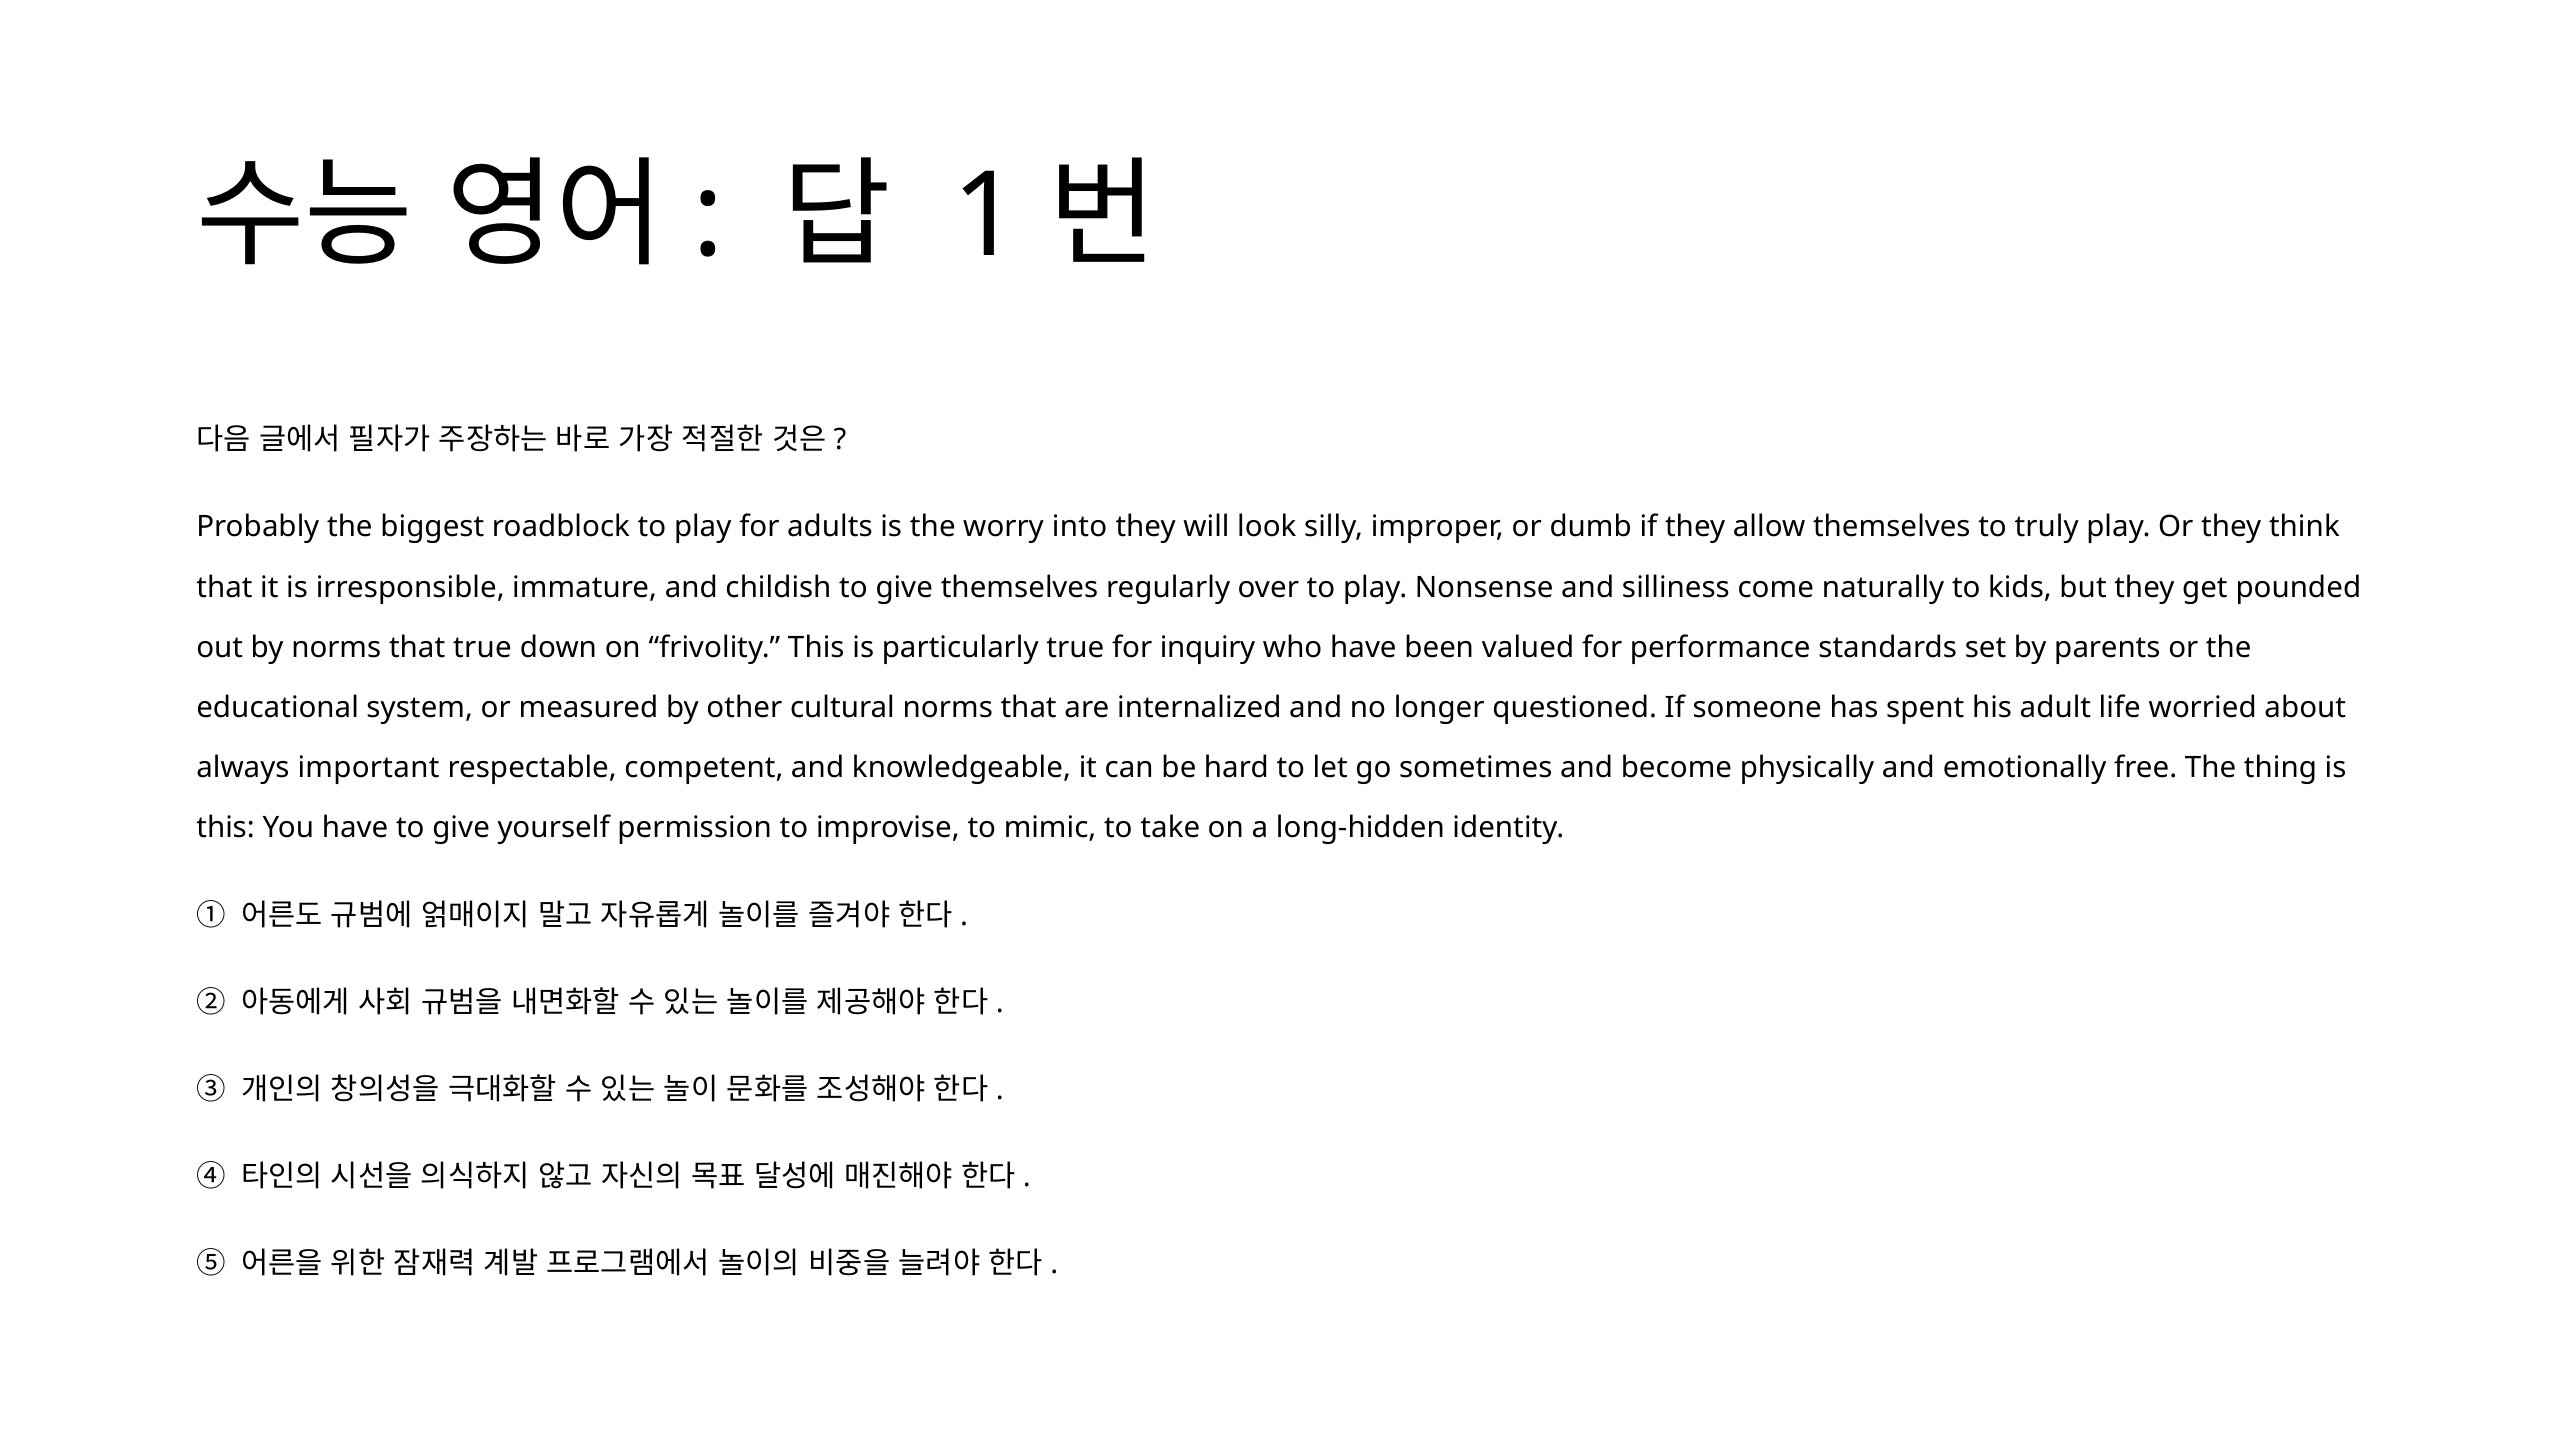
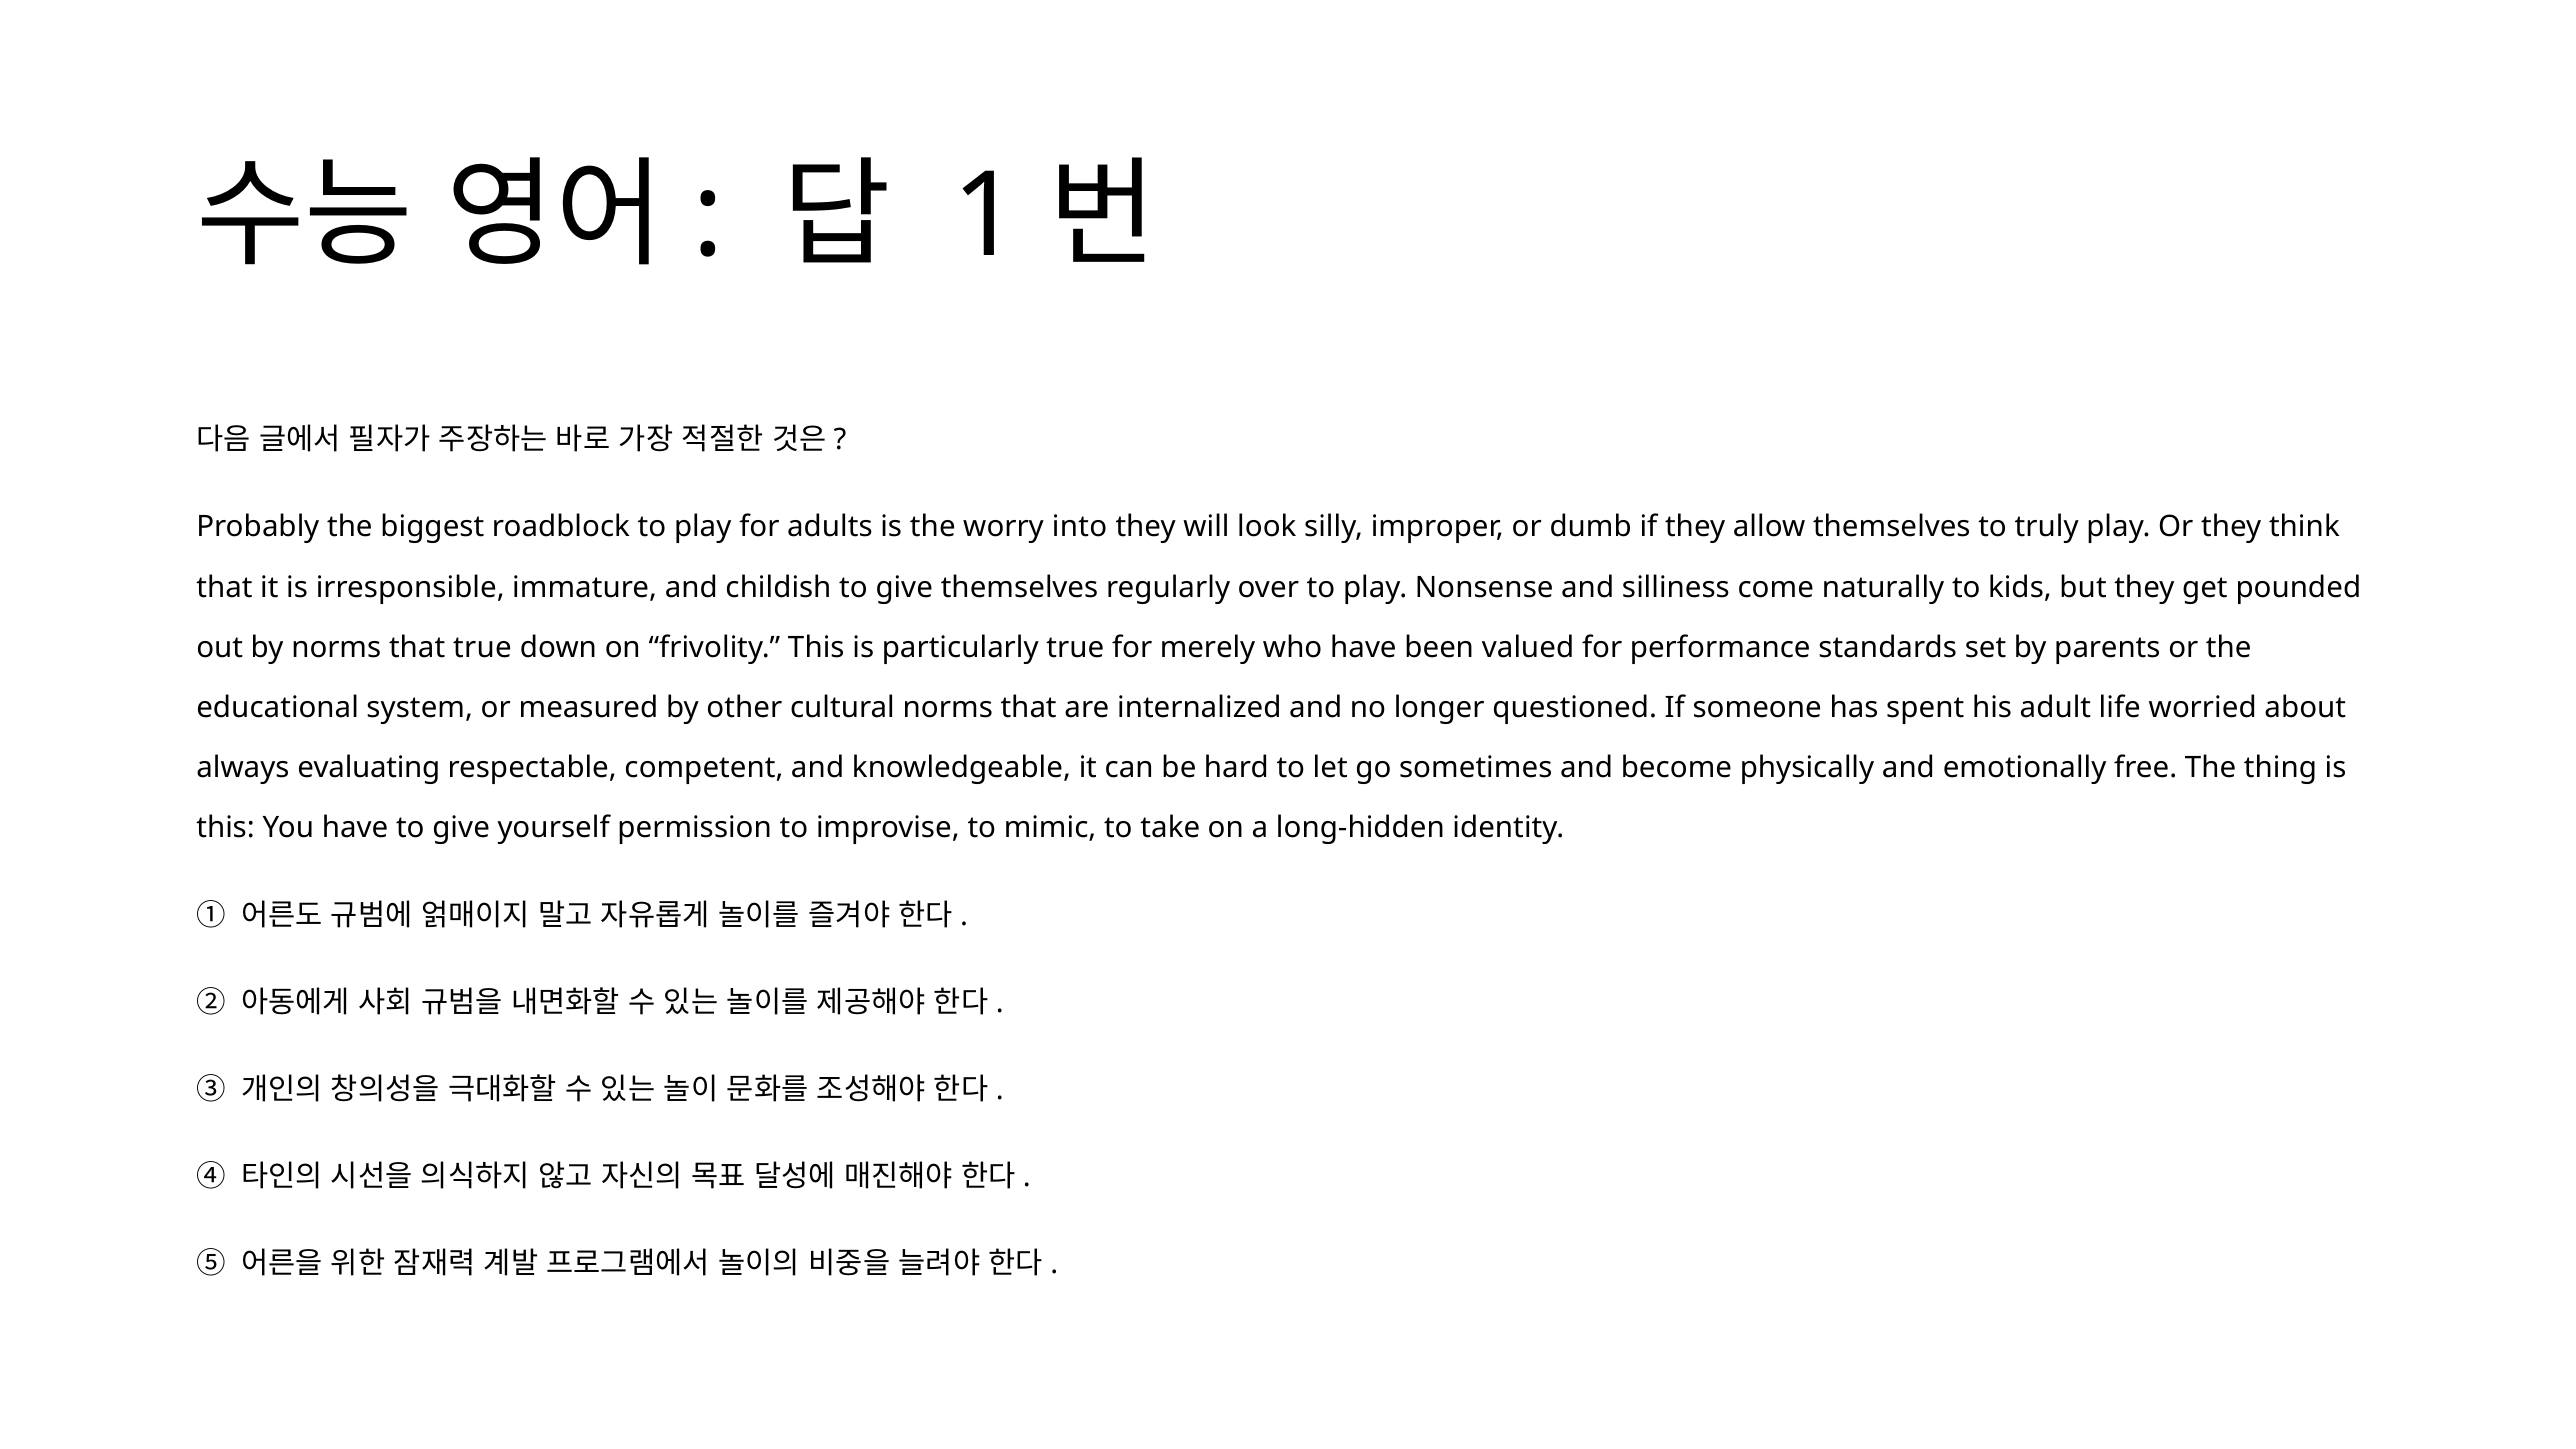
inquiry: inquiry -> merely (1208, 648)
important: important -> evaluating (369, 768)
